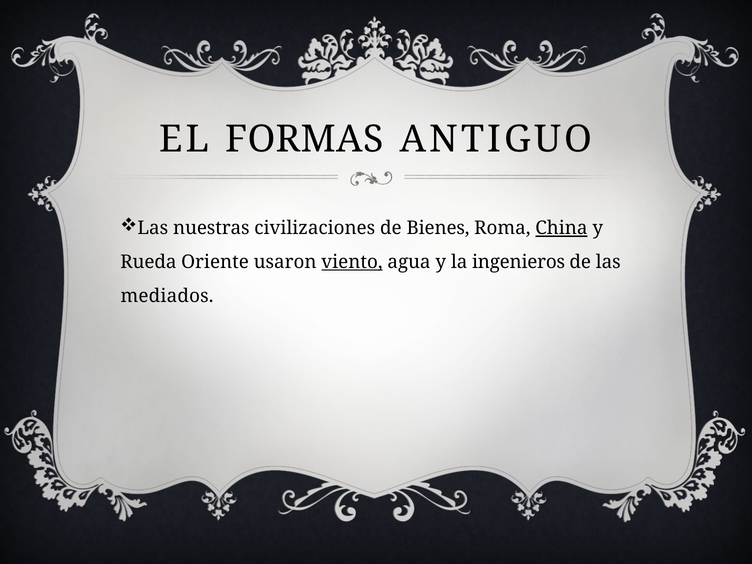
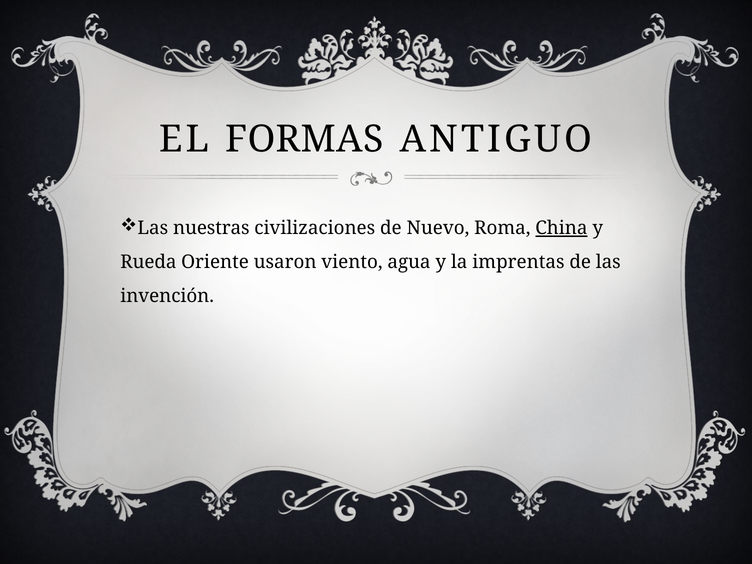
Bienes: Bienes -> Nuevo (438, 228)
viento underline: present -> none (352, 262)
ingenieros: ingenieros -> imprentas (518, 262)
mediados: mediados -> invención (167, 296)
